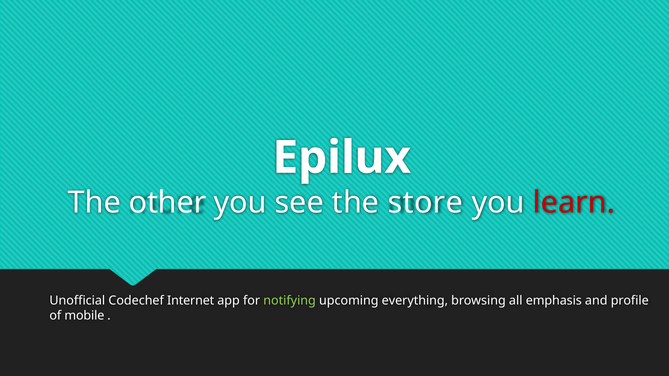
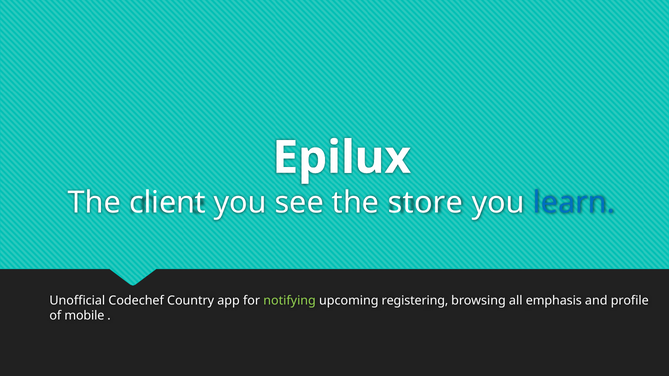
other: other -> client (168, 203)
learn colour: red -> blue (574, 203)
Internet: Internet -> Country (191, 301)
everything: everything -> registering (415, 301)
